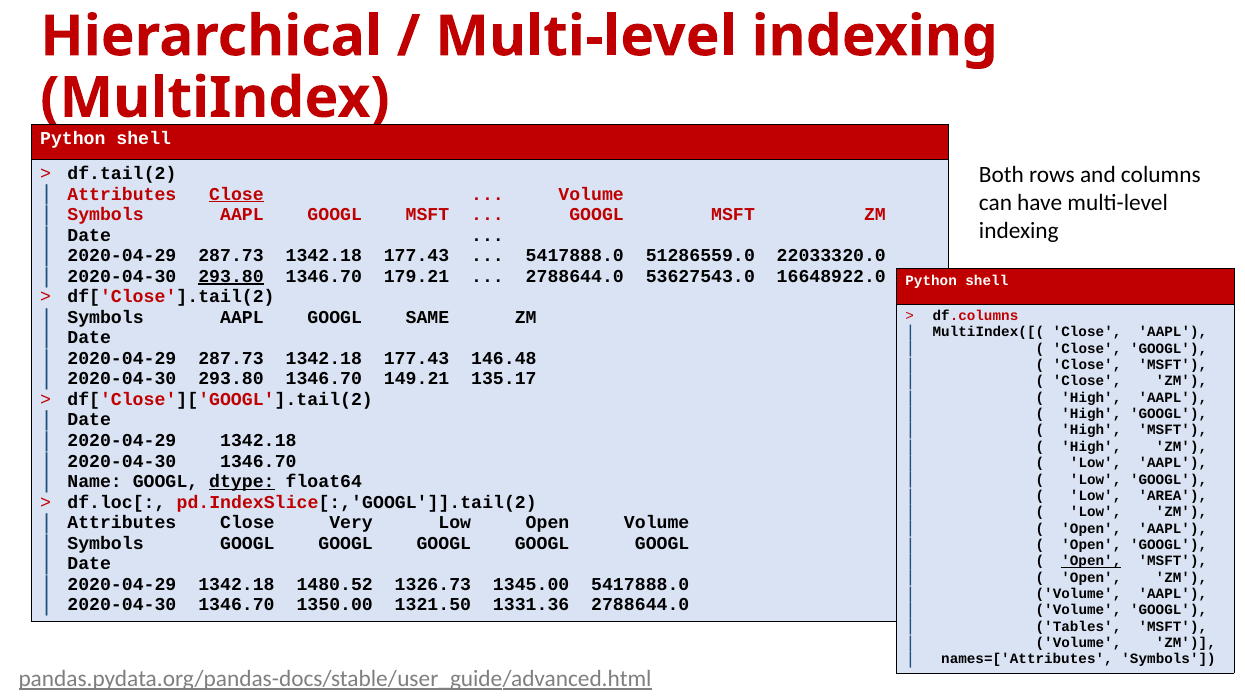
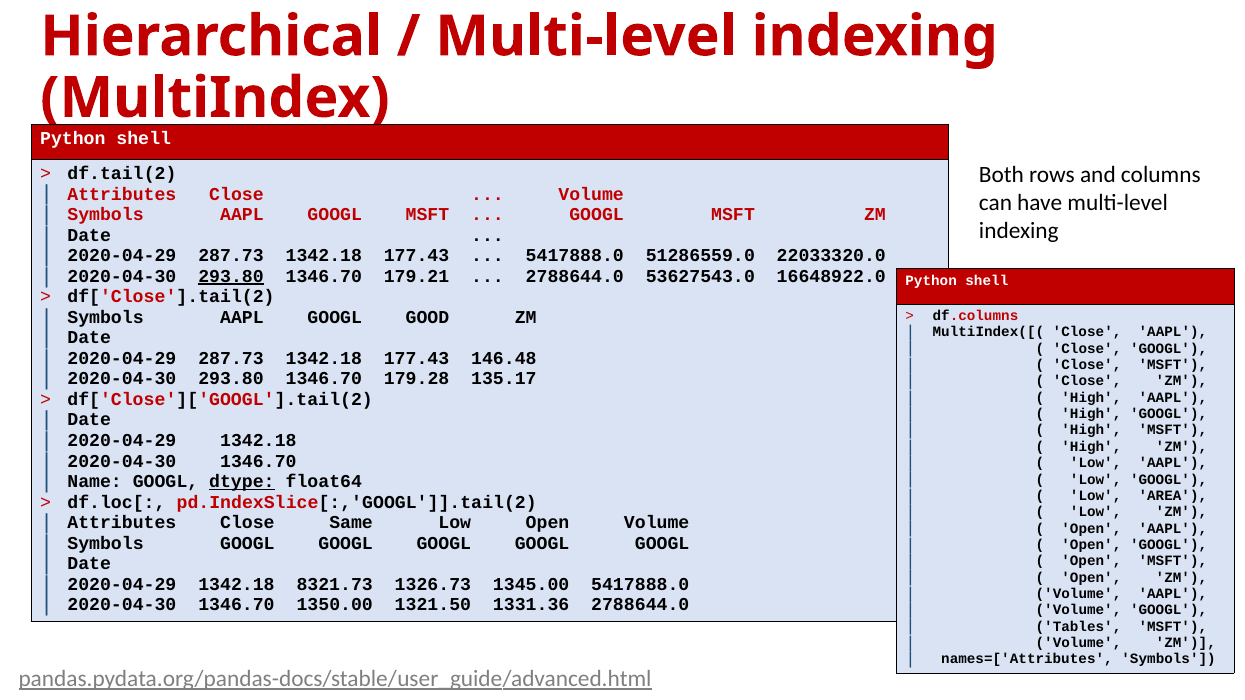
Close underline: present -> none (236, 194)
SAME: SAME -> GOOD (427, 317)
149.21: 149.21 -> 179.28 (417, 379)
Very: Very -> Same (351, 523)
Open underline: present -> none (1091, 561)
1480.52: 1480.52 -> 8321.73 (335, 585)
